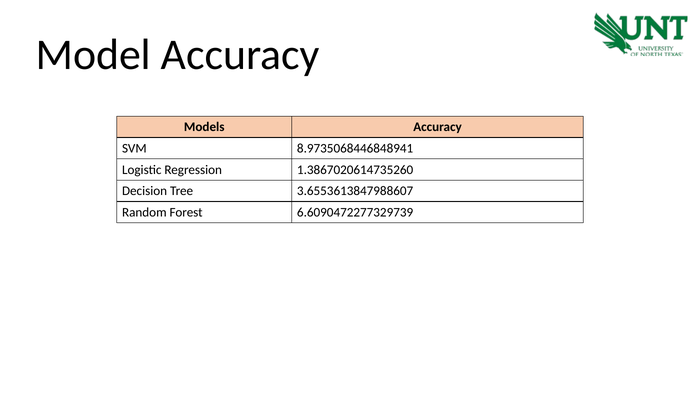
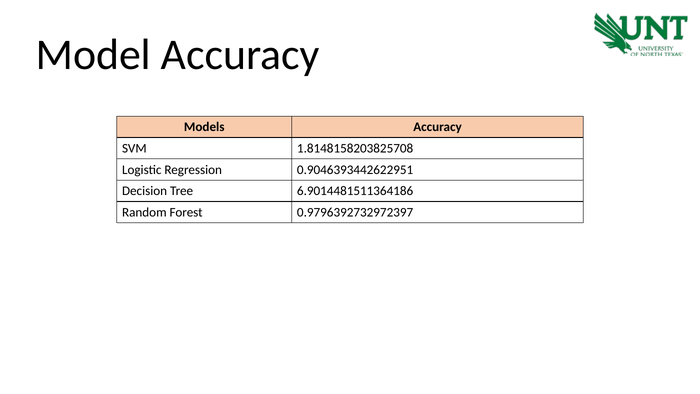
8.9735068446848941: 8.9735068446848941 -> 1.8148158203825708 (355, 148)
1.3867020614735260: 1.3867020614735260 -> 0.9046393442622951 (355, 170)
3.6553613847988607: 3.6553613847988607 -> 6.9014481511364186 (355, 191)
6.6090472277329739: 6.6090472277329739 -> 0.9796392732972397 (355, 212)
